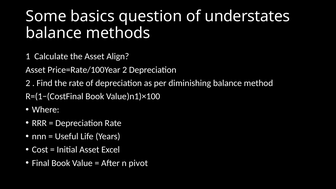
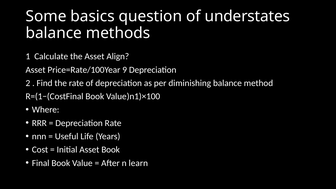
Price=Rate/100Year 2: 2 -> 9 (125, 70)
Asset Excel: Excel -> Book (111, 150)
pivot: pivot -> learn (138, 163)
